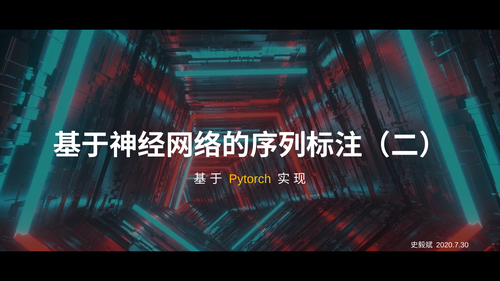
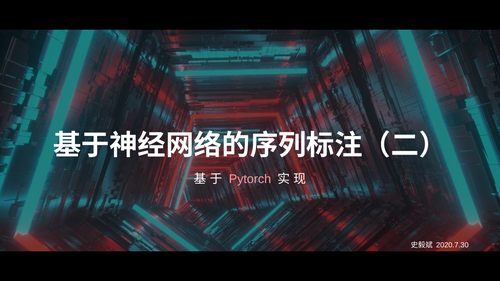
Pytorch colour: yellow -> pink (250, 179)
